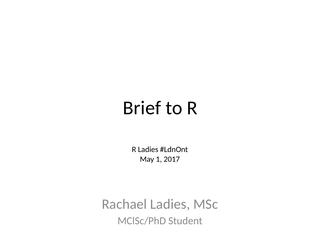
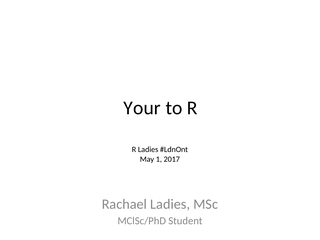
Brief: Brief -> Your (142, 108)
